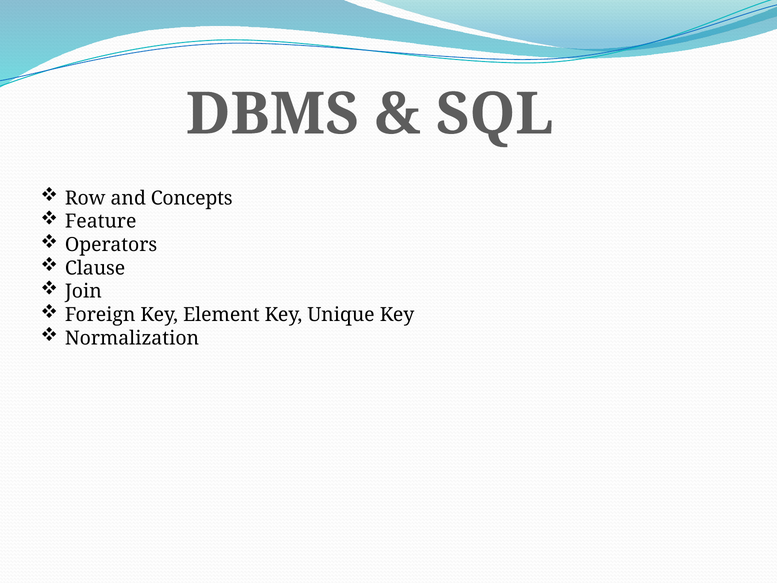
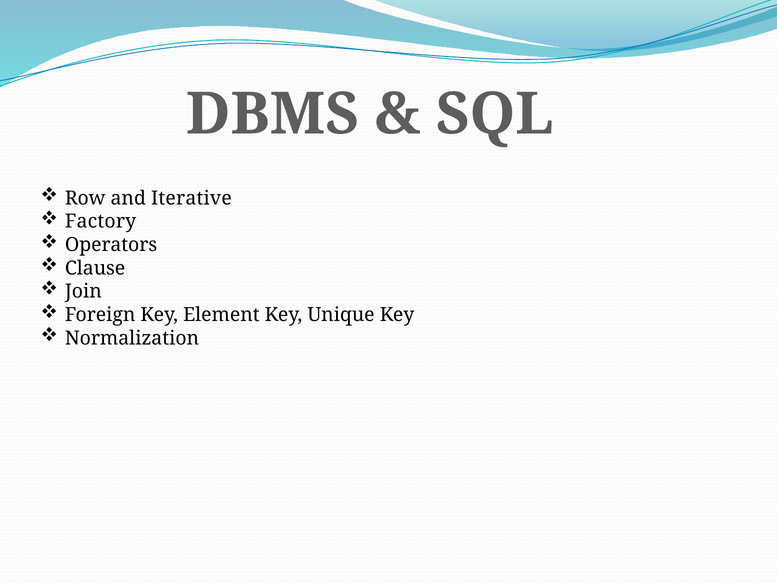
Concepts: Concepts -> Iterative (191, 198)
Feature: Feature -> Factory (101, 221)
